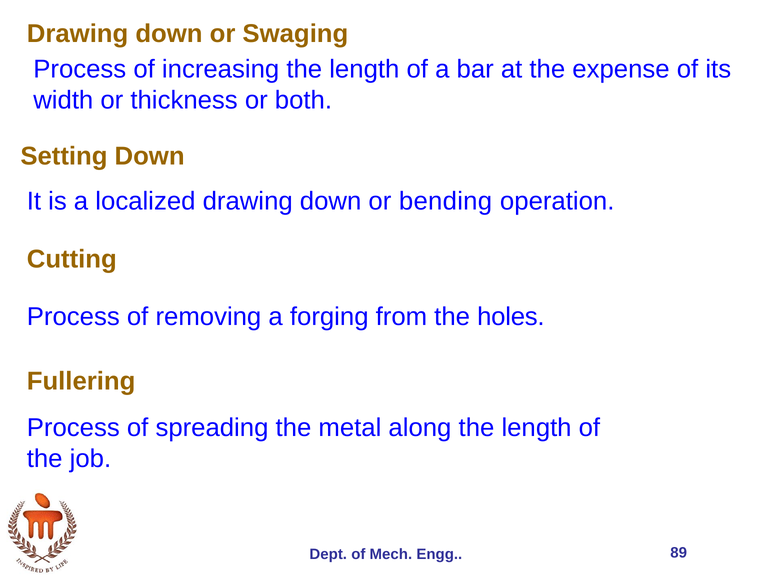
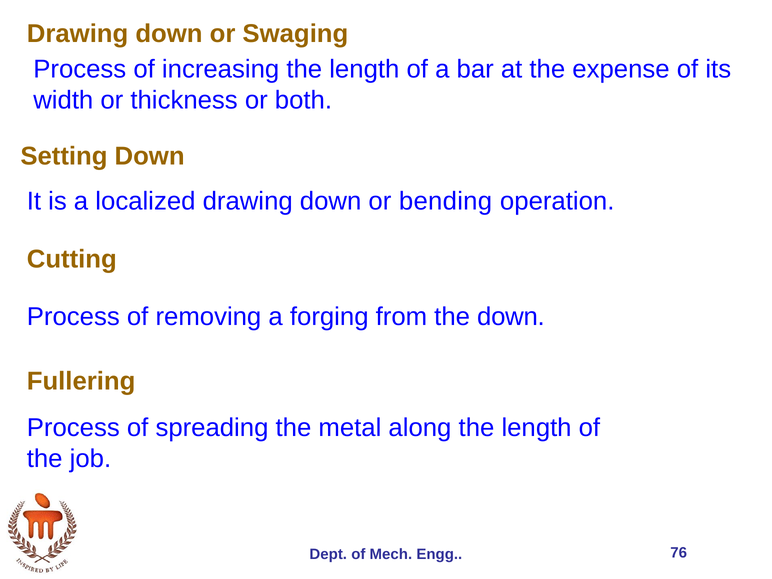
the holes: holes -> down (511, 317)
89: 89 -> 76 (679, 553)
